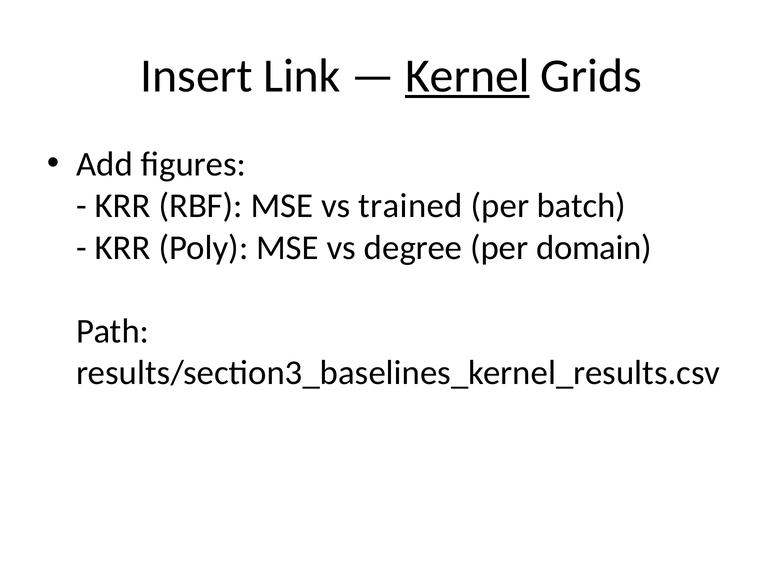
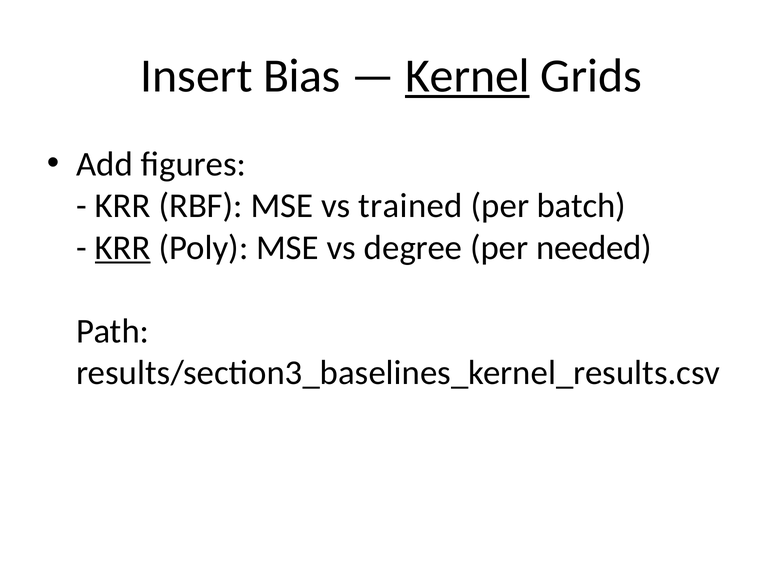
Link: Link -> Bias (302, 76)
KRR underline: none -> present (123, 248)
domain: domain -> needed (594, 248)
